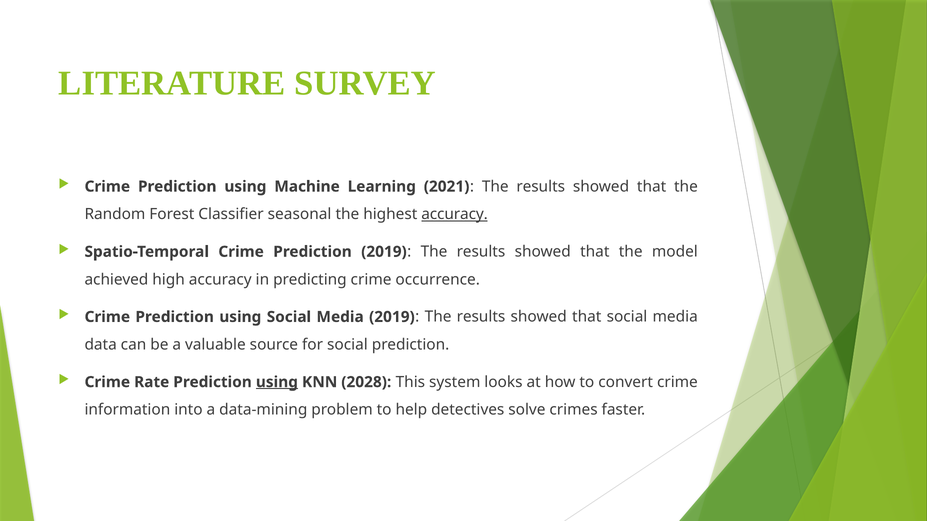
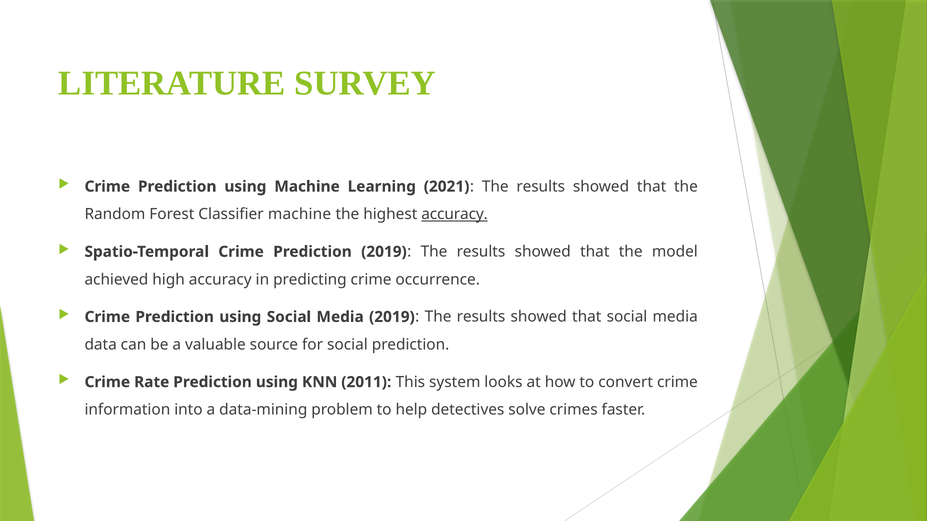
Classifier seasonal: seasonal -> machine (300, 214)
using underline: present -> none (277, 382)
2028: 2028 -> 2011 (366, 382)
